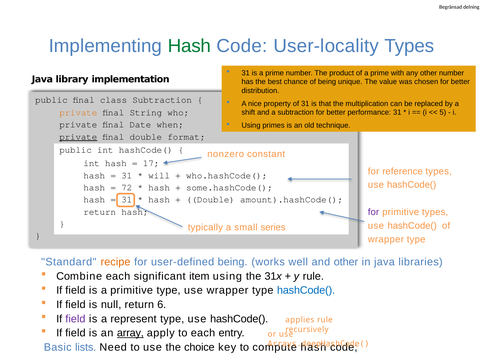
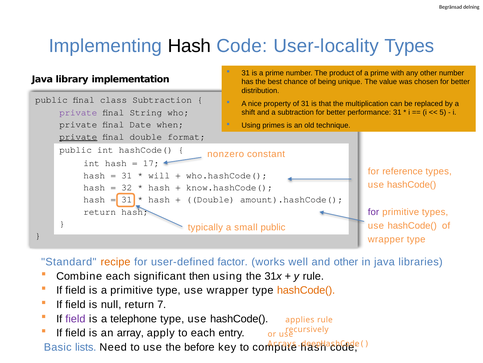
Hash colour: green -> black (189, 46)
private colour: orange -> purple (78, 112)
72: 72 -> 32 (127, 187)
some.hashCode(: some.hashCode( -> know.hashCode( (229, 187)
small series: series -> public (273, 227)
user-defined being: being -> factor (233, 261)
item: item -> then (199, 276)
hashCode( colour: blue -> orange (306, 290)
6: 6 -> 7 (162, 304)
represent: represent -> telephone (134, 318)
array underline: present -> none (130, 332)
choice: choice -> before (199, 347)
